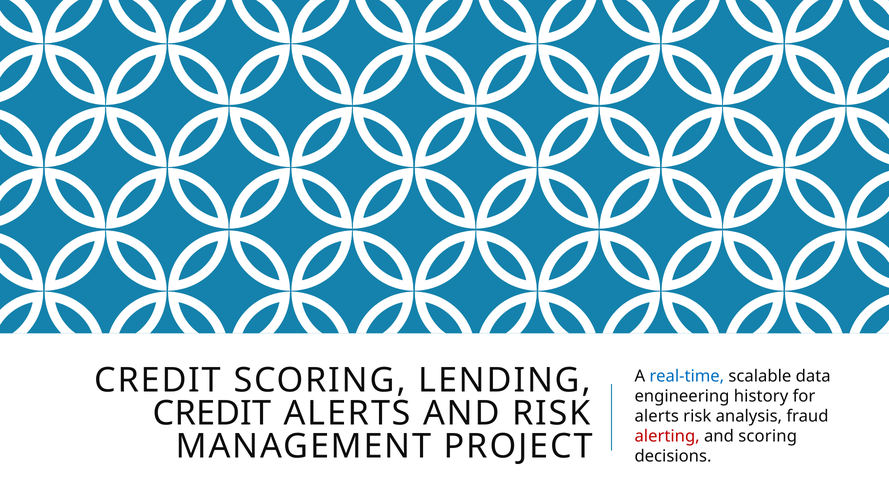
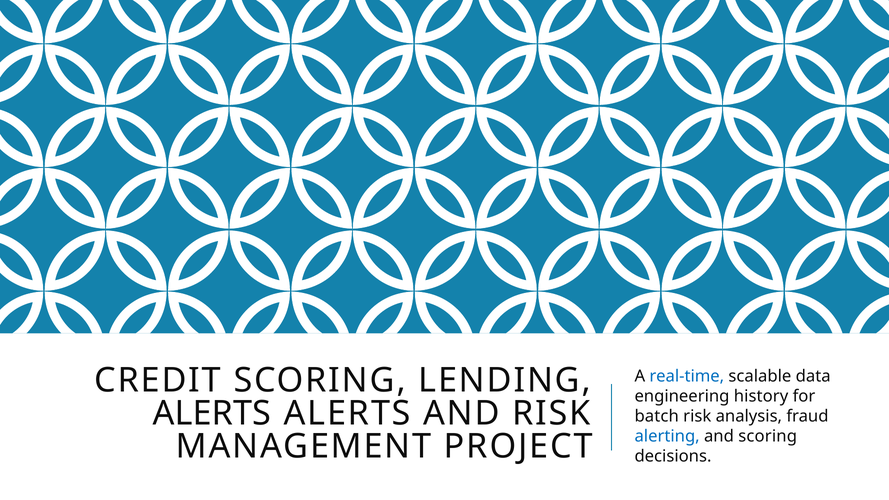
CREDIT: CREDIT -> ALERTS (212, 414)
alerts: alerts -> batch (657, 416)
alerting colour: red -> blue (667, 436)
